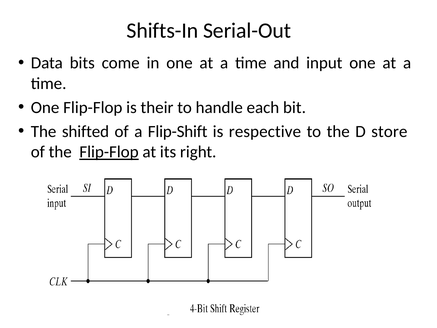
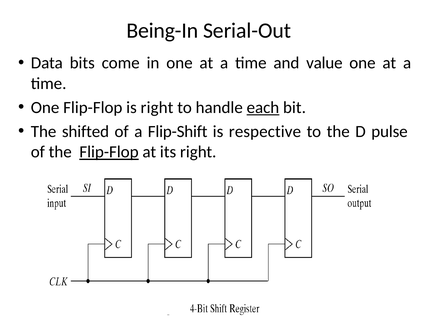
Shifts-In: Shifts-In -> Being-In (162, 31)
input: input -> value (324, 63)
is their: their -> right (157, 107)
each underline: none -> present (263, 107)
store: store -> pulse (389, 131)
